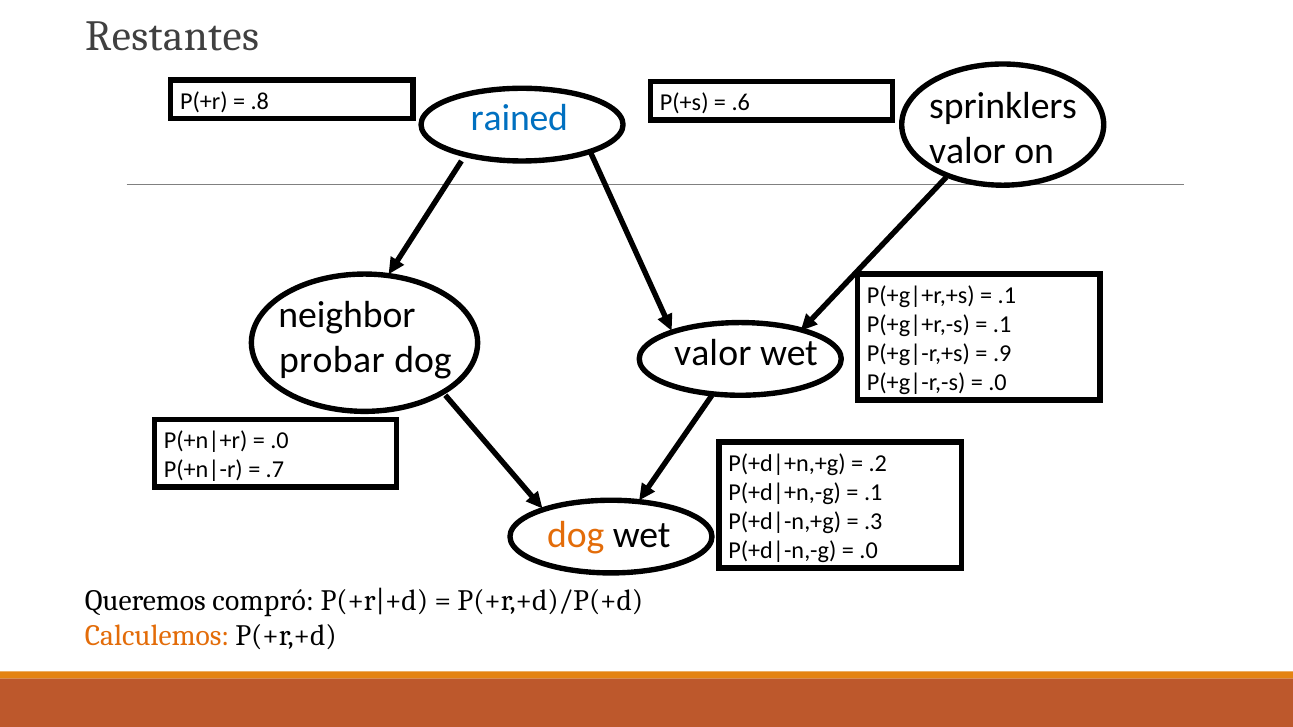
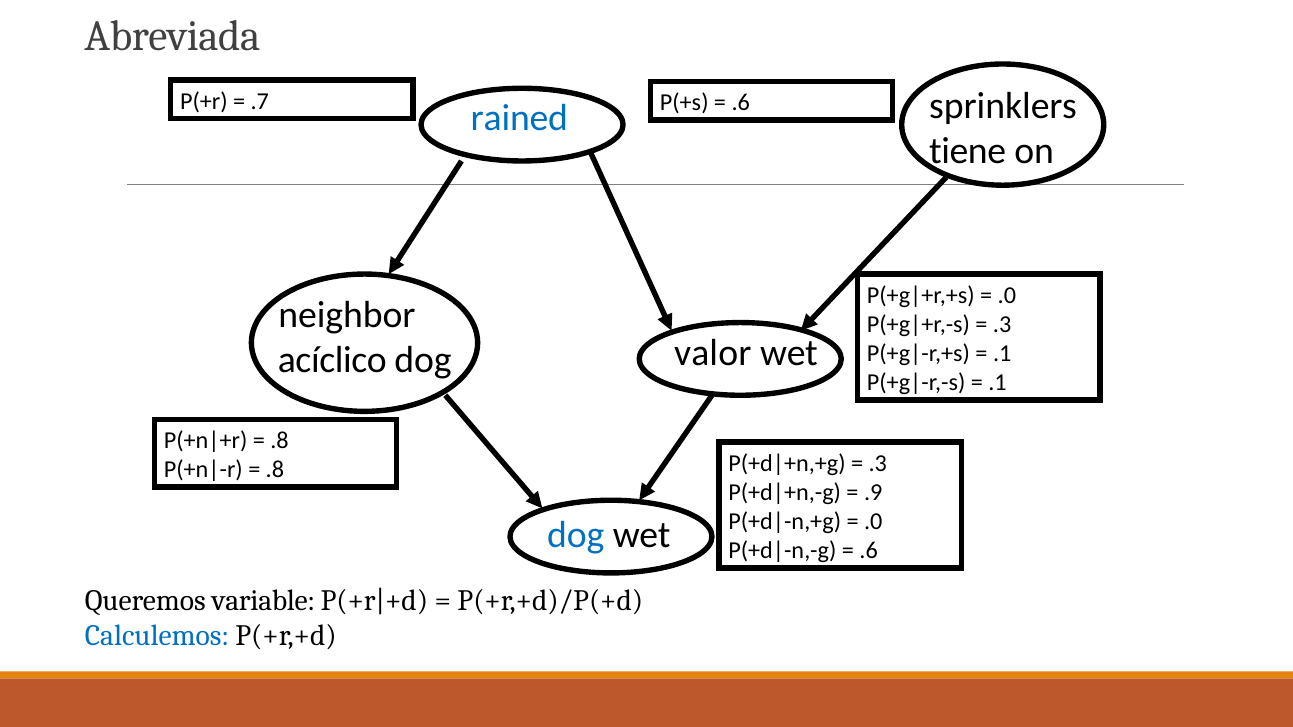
Restantes: Restantes -> Abreviada (172, 36)
.8: .8 -> .7 (260, 101)
valor: valor -> tiene (968, 151)
.1: .1 -> .0 (1007, 295)
.1: .1 -> .3 (1002, 324)
.9: .9 -> .1 (1002, 353)
probar: probar -> acíclico (332, 361)
.0: .0 -> .1 (998, 382)
.0: .0 -> .8 (280, 441)
.2: .2 -> .3 (878, 463)
.7: .7 -> .8 (275, 470)
.1: .1 -> .9 (873, 492)
.3: .3 -> .0 (873, 521)
dog colour: orange -> blue (576, 535)
.0: .0 -> .6 (869, 551)
compró: compró -> variable (263, 601)
Calculemos colour: orange -> blue (157, 636)
